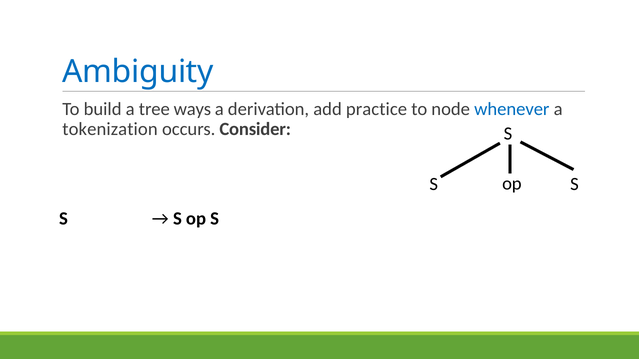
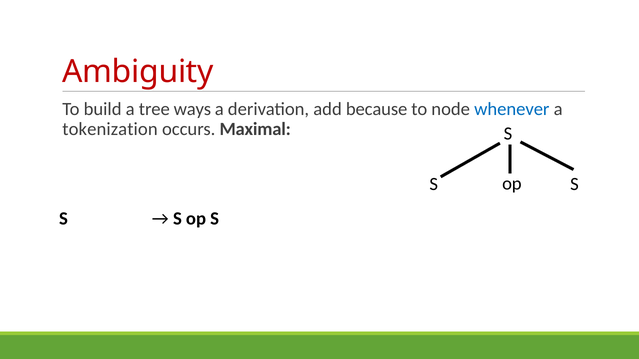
Ambiguity colour: blue -> red (138, 72)
practice: practice -> because (377, 109)
Consider: Consider -> Maximal (255, 129)
